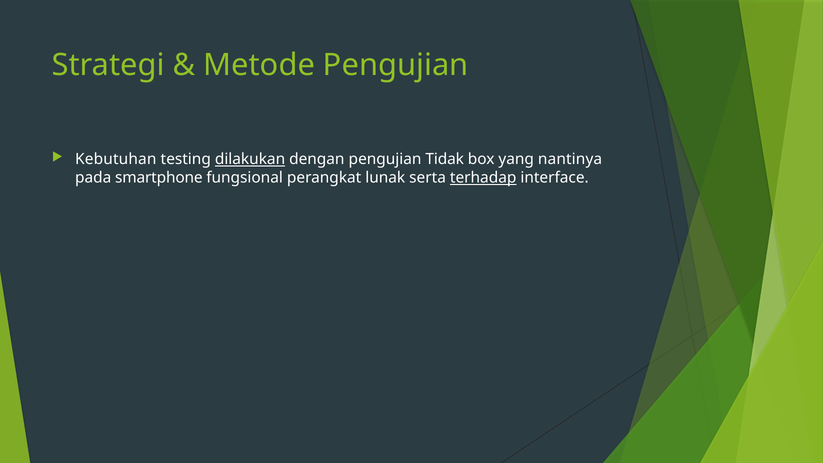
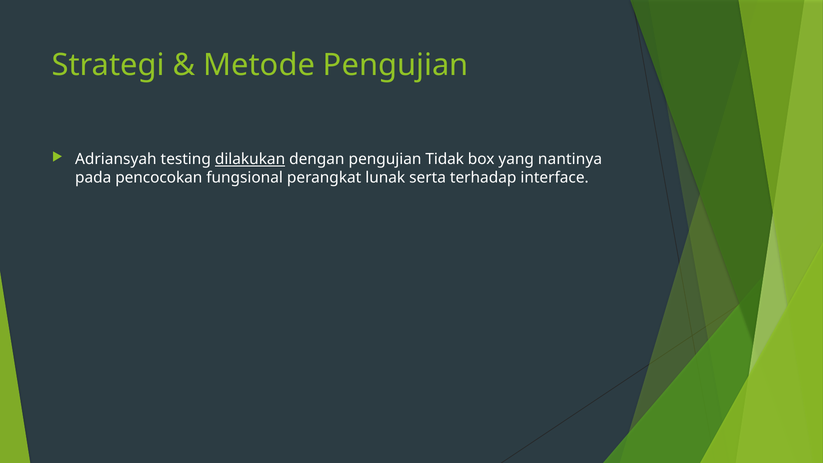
Kebutuhan: Kebutuhan -> Adriansyah (116, 159)
smartphone: smartphone -> pencocokan (159, 178)
terhadap underline: present -> none (483, 178)
